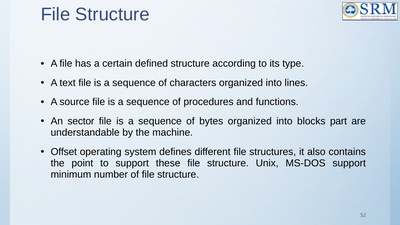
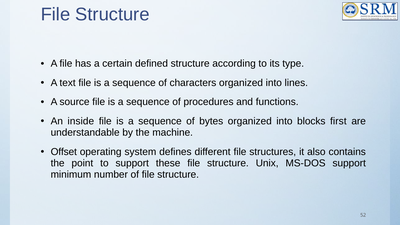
sector: sector -> inside (81, 121)
part: part -> first (338, 121)
